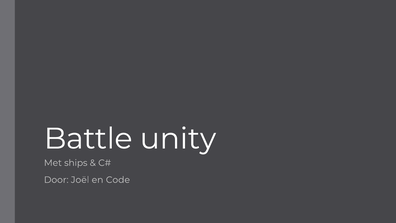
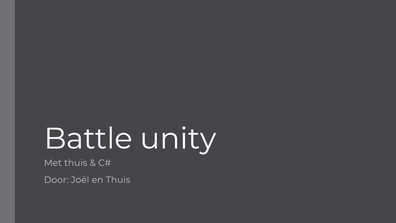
Met ships: ships -> thuis (76, 163)
en Code: Code -> Thuis (118, 180)
